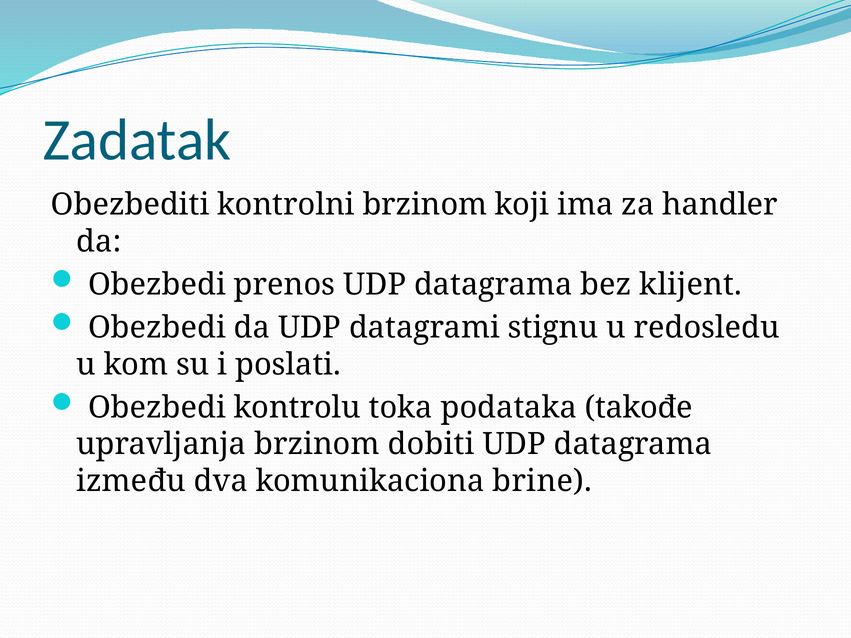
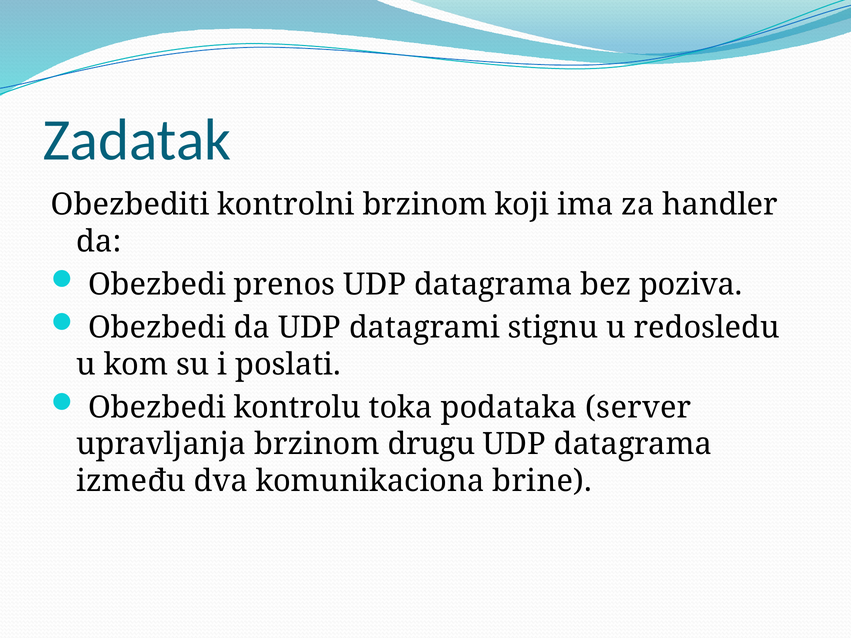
klijent: klijent -> poziva (691, 285)
takođe: takođe -> server (638, 408)
dobiti: dobiti -> drugu (431, 444)
